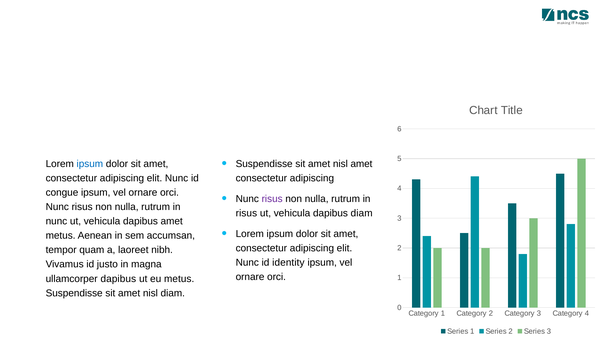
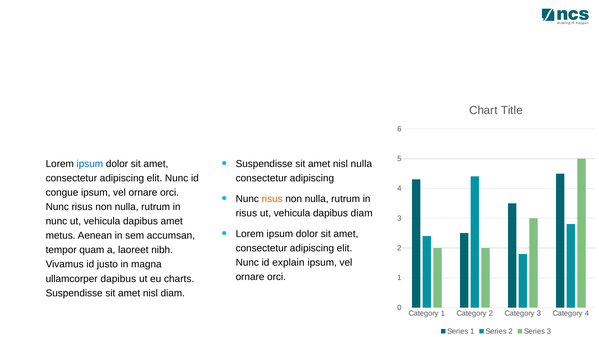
nisl amet: amet -> nulla (361, 164)
risus colour: purple -> orange (272, 199)
identity: identity -> explain (288, 262)
eu metus: metus -> charts (179, 279)
